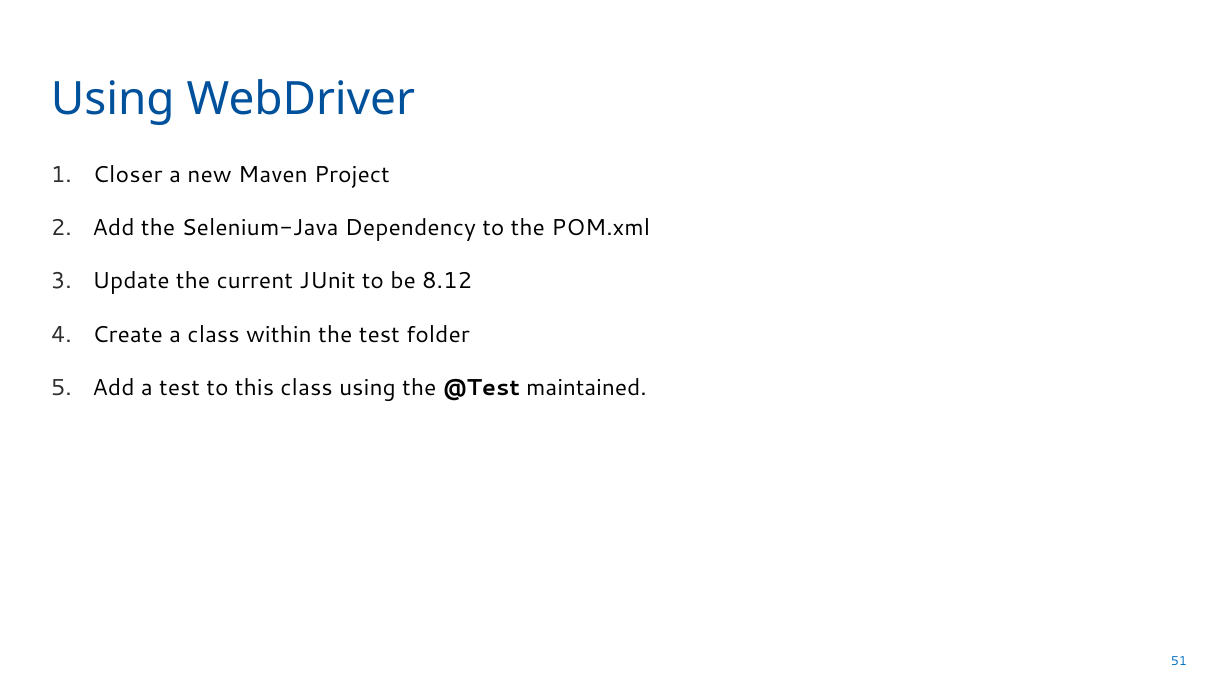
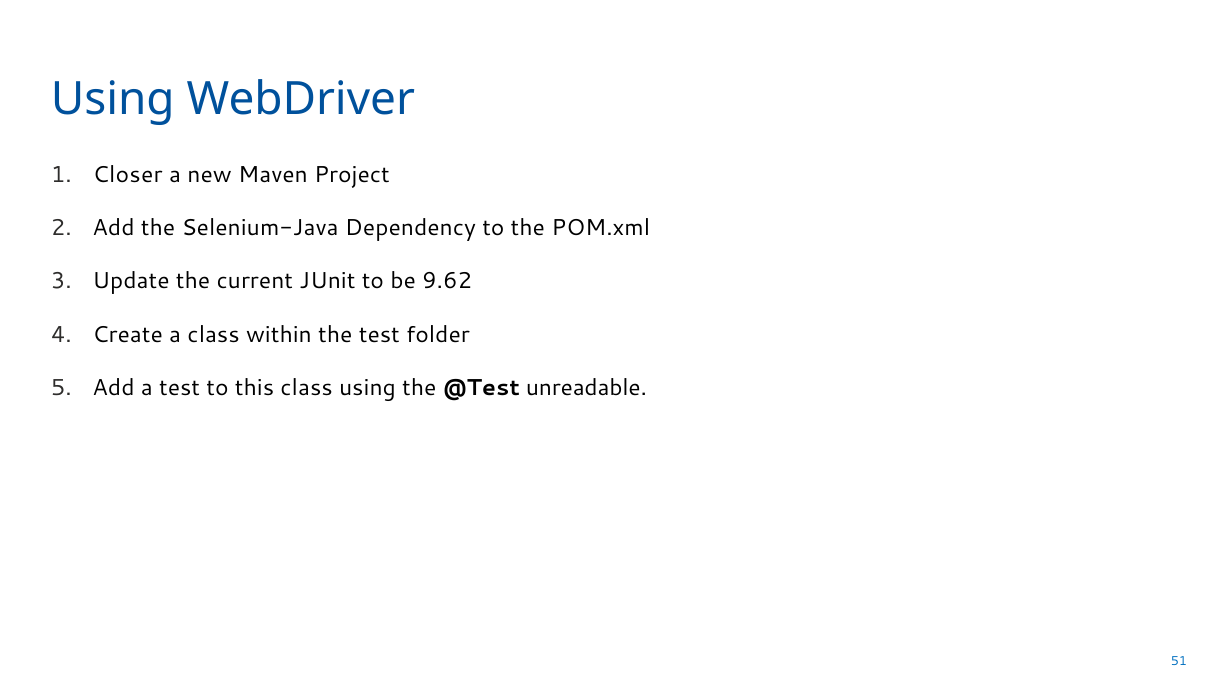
8.12: 8.12 -> 9.62 (447, 281)
maintained: maintained -> unreadable (586, 388)
